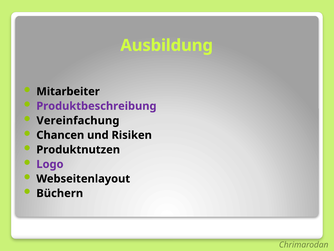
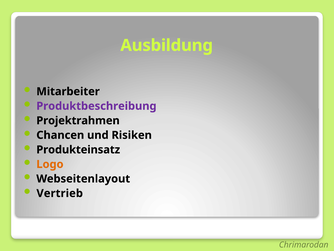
Vereinfachung: Vereinfachung -> Projektrahmen (78, 120)
Produktnutzen: Produktnutzen -> Produkteinsatz (78, 149)
Logo colour: purple -> orange (50, 164)
Büchern: Büchern -> Vertrieb (60, 193)
